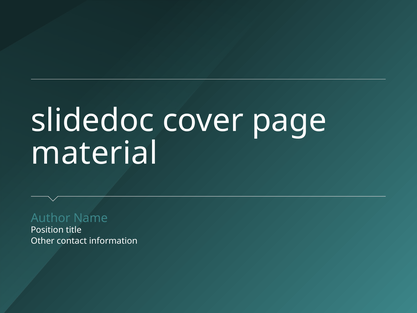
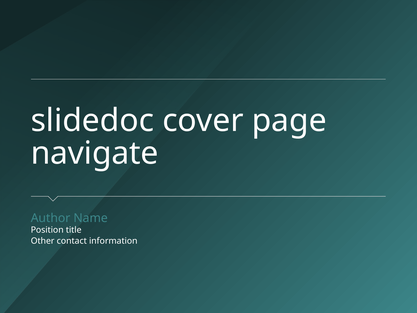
material: material -> navigate (95, 153)
